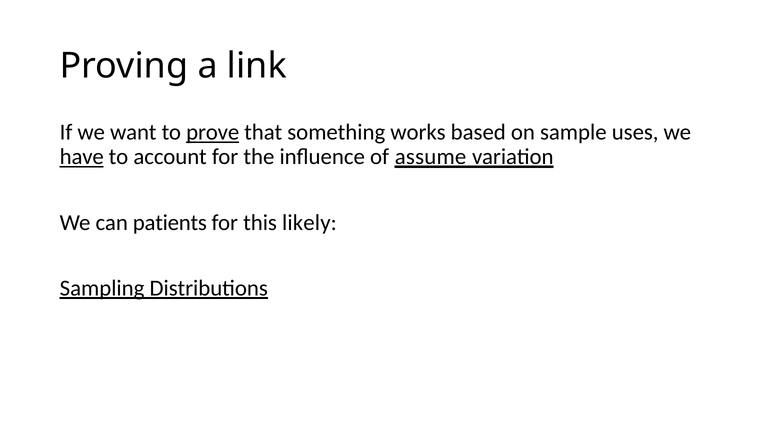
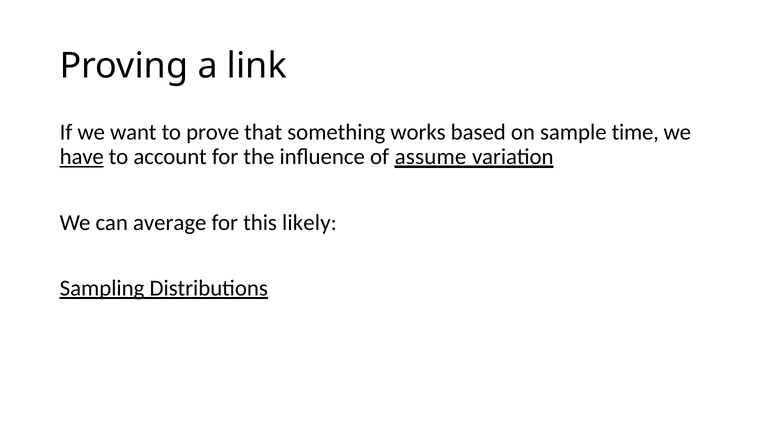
prove underline: present -> none (213, 132)
uses: uses -> time (635, 132)
patients: patients -> average (170, 223)
